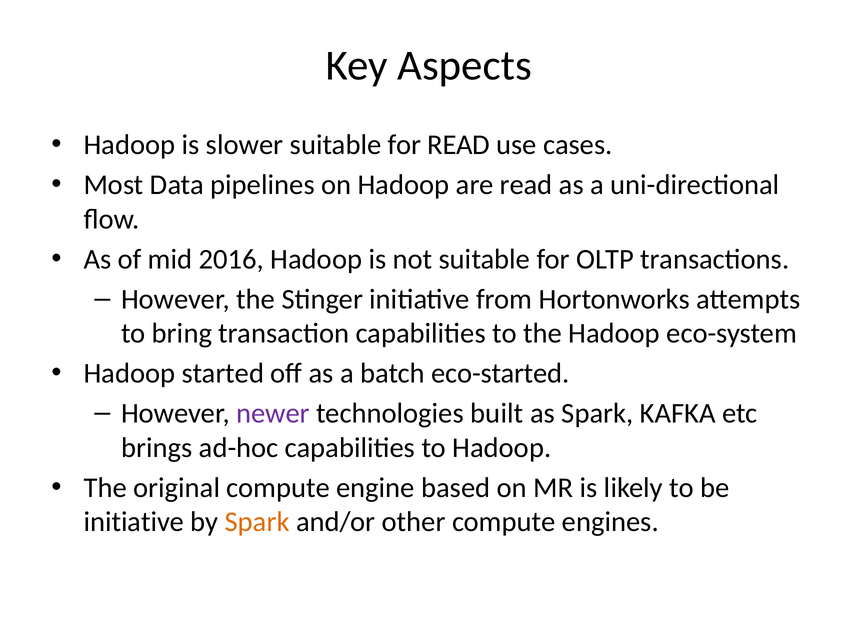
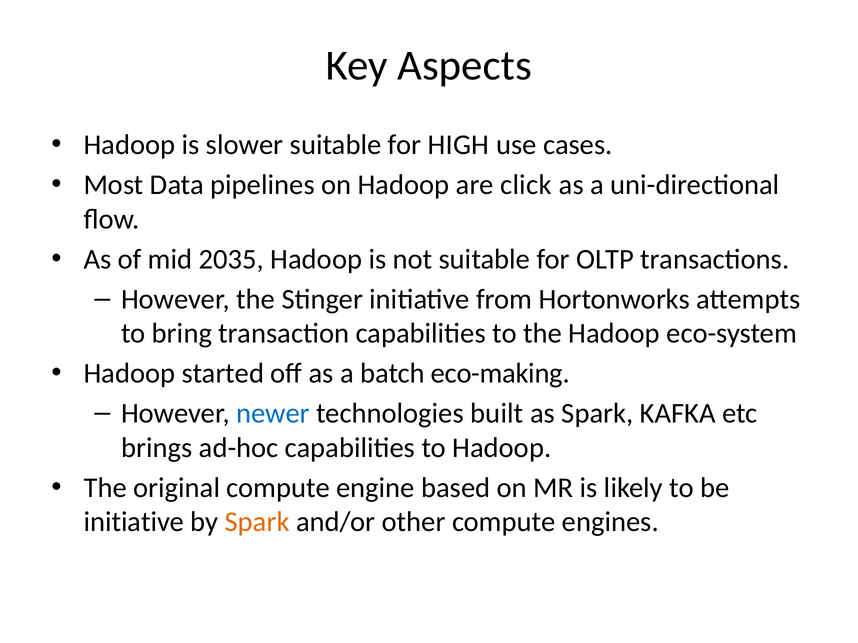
for READ: READ -> HIGH (458, 145)
are read: read -> click (526, 185)
2016: 2016 -> 2035 (231, 259)
eco-started: eco-started -> eco-making (500, 374)
newer colour: purple -> blue (273, 414)
